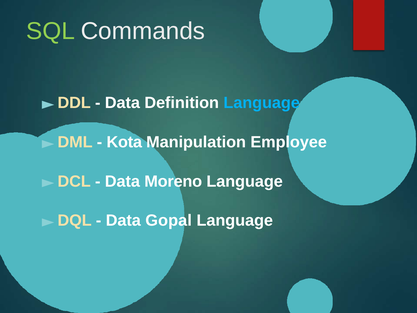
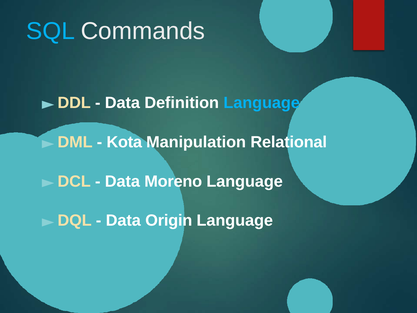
SQL colour: light green -> light blue (51, 31)
Employee: Employee -> Relational (289, 142)
Gopal: Gopal -> Origin (169, 220)
